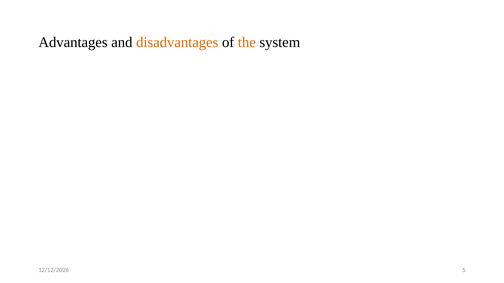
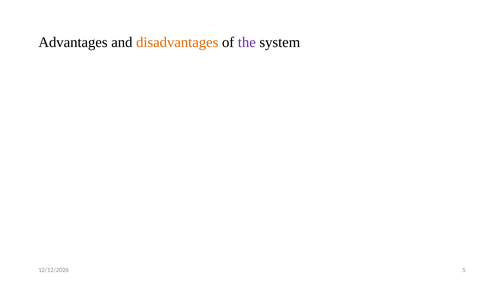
the colour: orange -> purple (247, 42)
